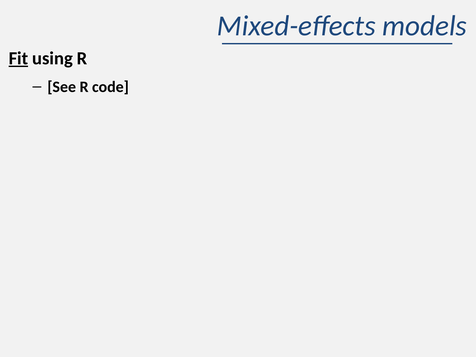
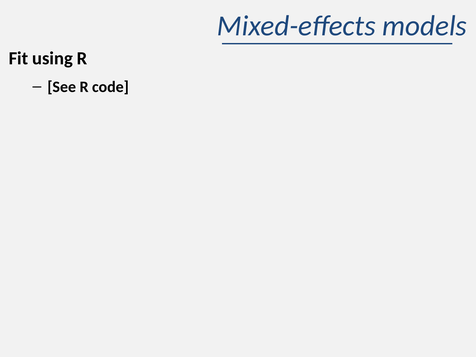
Fit underline: present -> none (18, 58)
